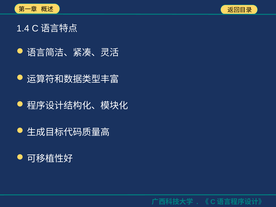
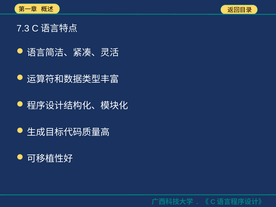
1.4: 1.4 -> 7.3 (23, 28)
